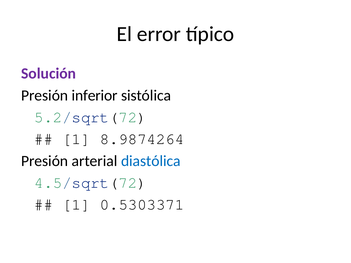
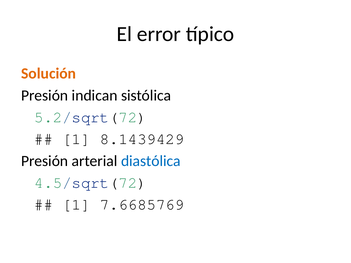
Solución colour: purple -> orange (49, 74)
inferior: inferior -> indican (95, 95)
8.9874264: 8.9874264 -> 8.1439429 (142, 139)
0.5303371: 0.5303371 -> 7.6685769 (142, 205)
